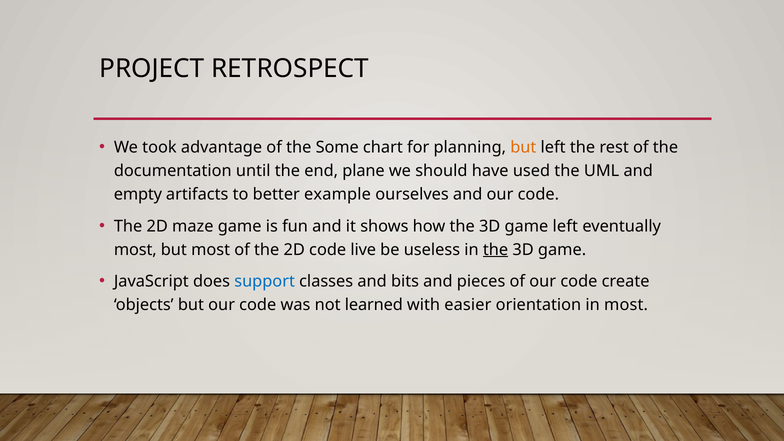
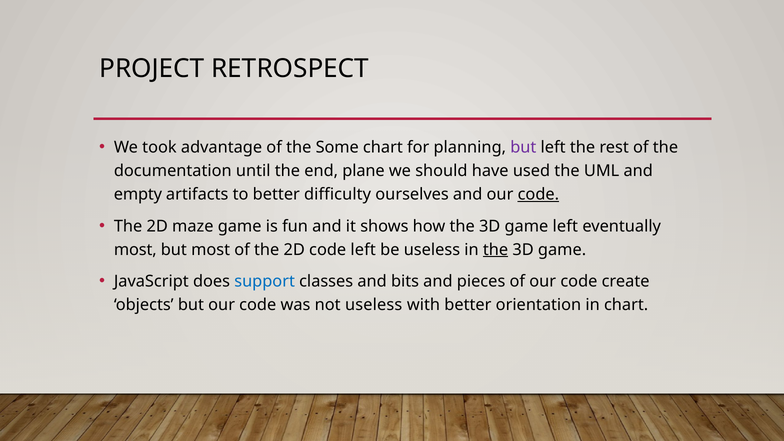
but colour: orange -> purple (523, 147)
example: example -> difficulty (338, 194)
code underline: none -> present (538, 194)
code live: live -> left (363, 250)
not learned: learned -> useless (374, 305)
with easier: easier -> better (468, 305)
in most: most -> chart (626, 305)
